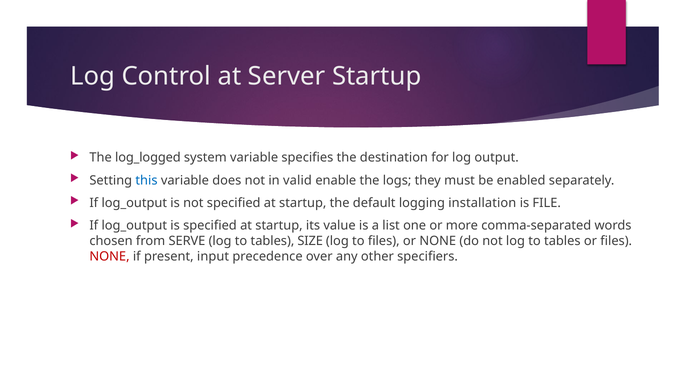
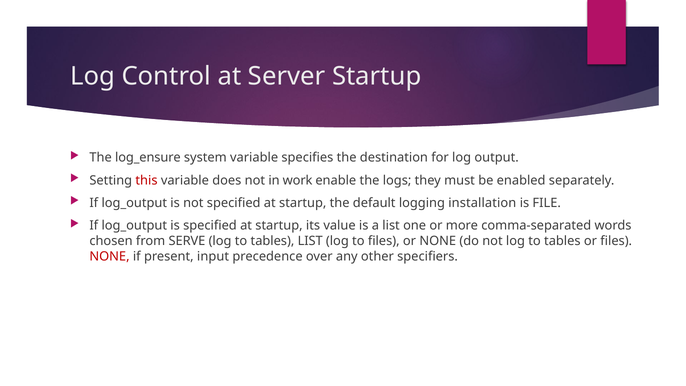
log_logged: log_logged -> log_ensure (148, 158)
this colour: blue -> red (146, 180)
valid: valid -> work (298, 180)
tables SIZE: SIZE -> LIST (310, 241)
